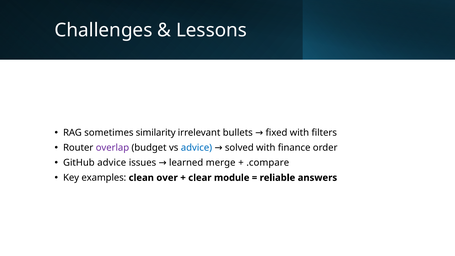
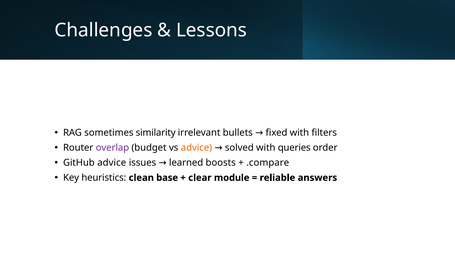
advice colour: blue -> orange (196, 148)
finance: finance -> queries (294, 148)
merge: merge -> boosts (221, 163)
examples: examples -> heuristics (104, 178)
over: over -> base (167, 178)
